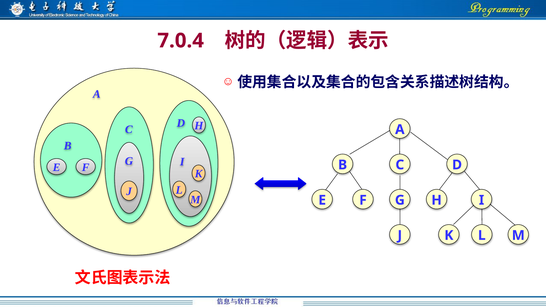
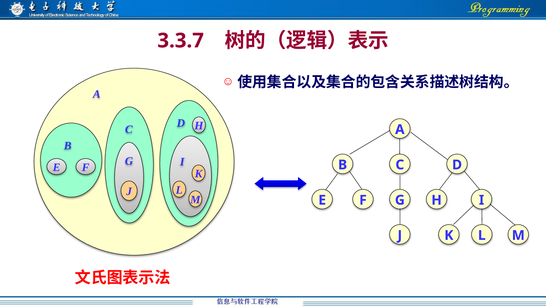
7.0.4: 7.0.4 -> 3.3.7 (181, 41)
